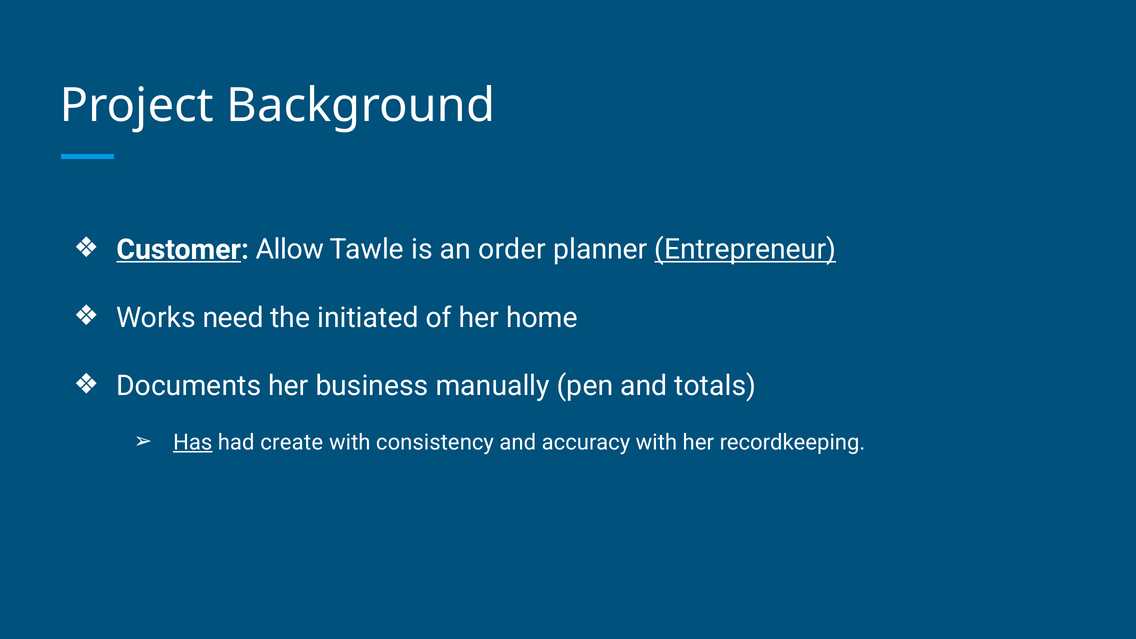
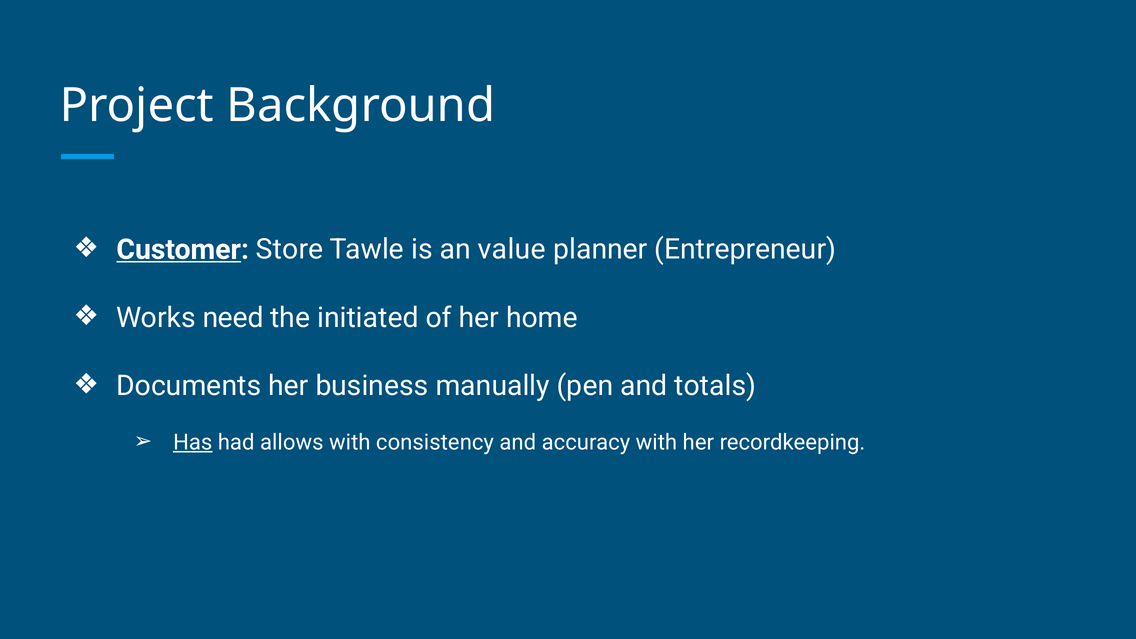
Allow: Allow -> Store (290, 250)
order: order -> value (512, 250)
Entrepreneur underline: present -> none (745, 250)
create: create -> allows (292, 442)
